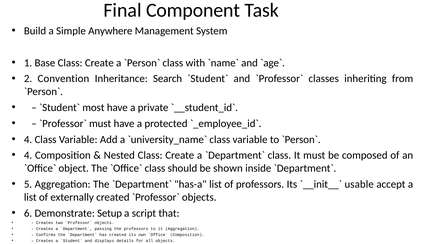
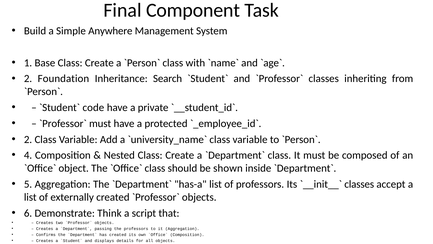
Convention: Convention -> Foundation (63, 79)
most: most -> code (93, 107)
4: 4 -> 2 (28, 139)
usable: usable -> classes (359, 184)
Setup: Setup -> Think (109, 213)
